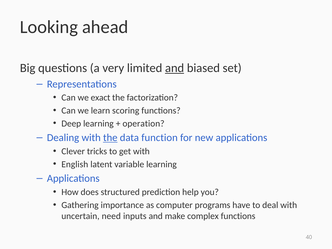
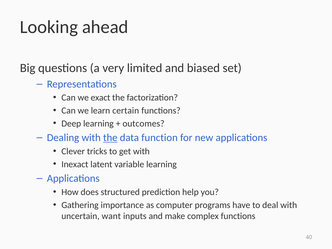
and underline: present -> none (175, 68)
scoring: scoring -> certain (126, 111)
operation: operation -> outcomes (144, 123)
English: English -> Inexact (75, 164)
need: need -> want (111, 216)
